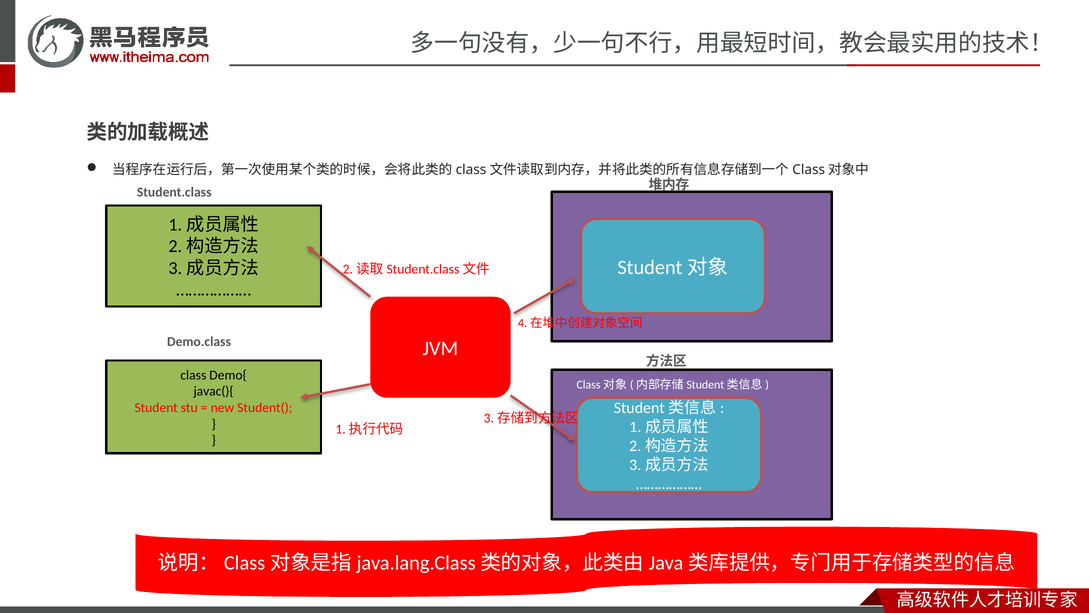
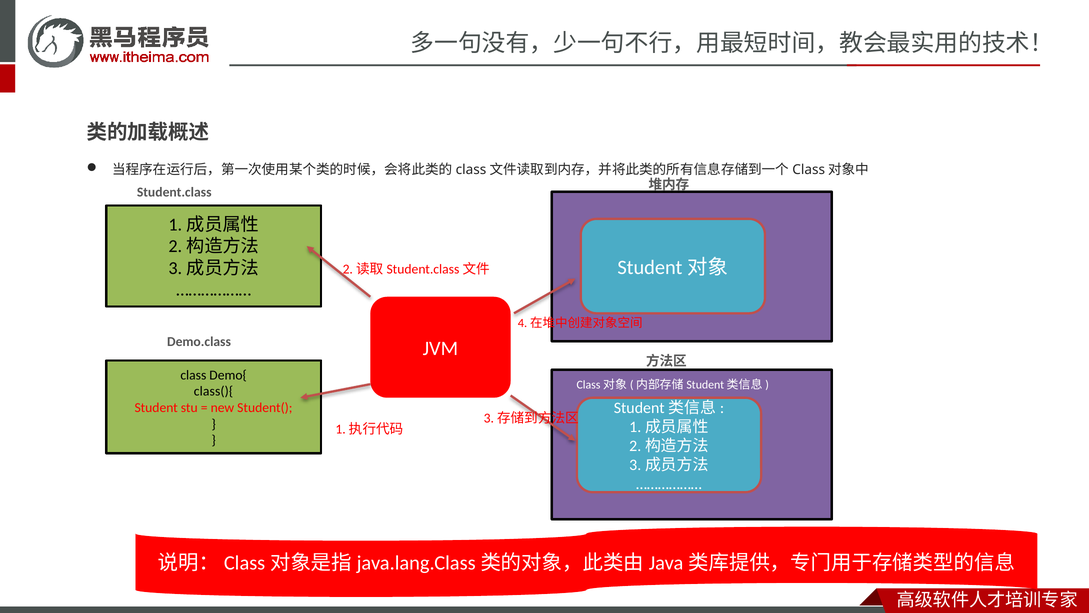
javac(){: javac(){ -> class(){ (214, 391)
